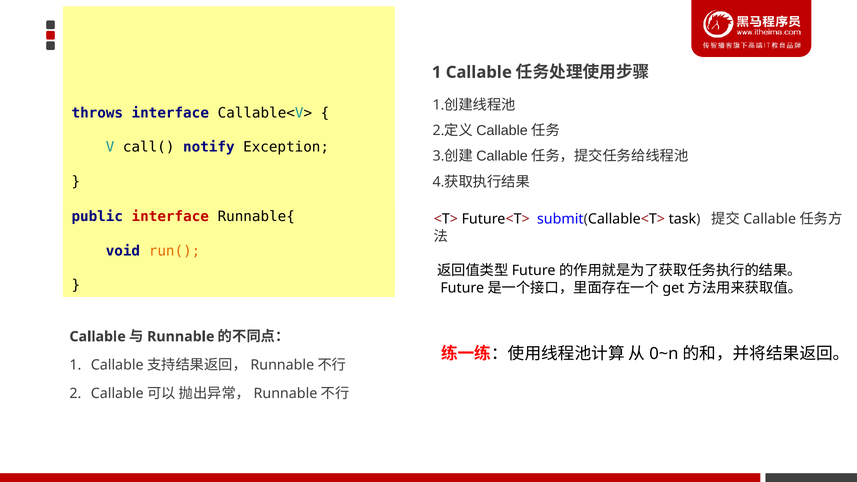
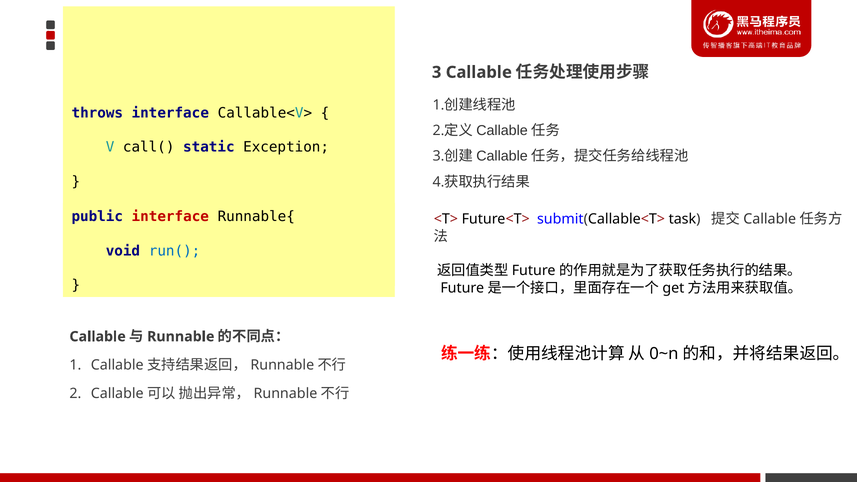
1: 1 -> 3 (437, 72)
notify: notify -> static (209, 147)
run( colour: orange -> blue (175, 251)
